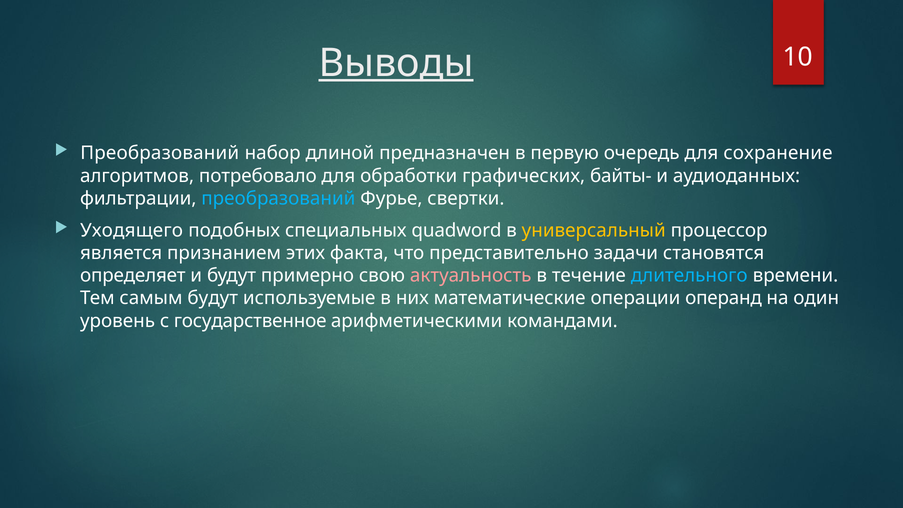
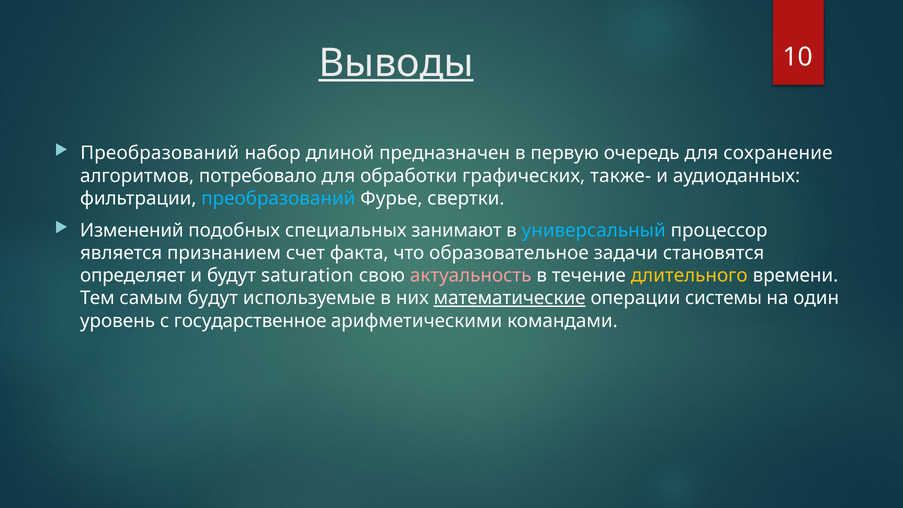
байты-: байты- -> также- (621, 176)
Уходящего: Уходящего -> Изменений (132, 230)
quadword: quadword -> занимают (457, 230)
универсальный colour: yellow -> light blue (594, 230)
этих: этих -> счет (305, 253)
представительно: представительно -> образовательное (509, 253)
примерно: примерно -> saturation (307, 276)
длительного colour: light blue -> yellow (689, 276)
математические underline: none -> present (510, 298)
операнд: операнд -> системы (724, 298)
